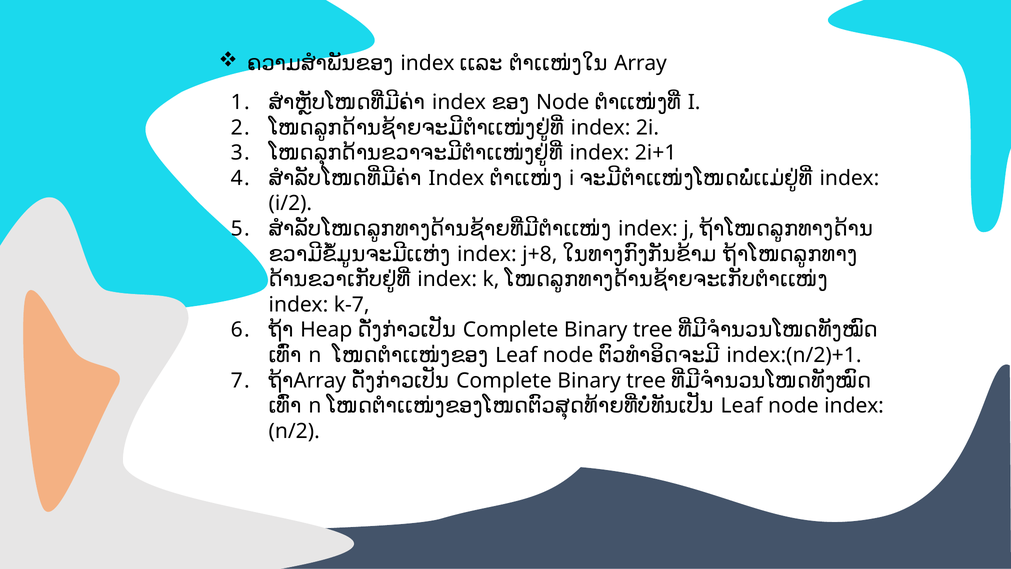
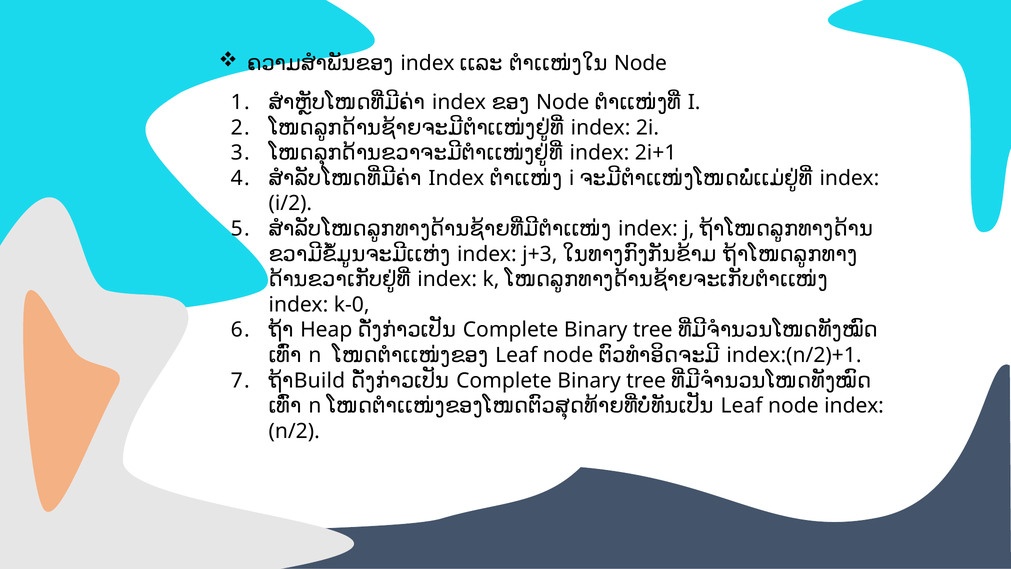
Array: Array -> Node (640, 63)
j+8: j+8 -> j+3 (540, 254)
k-7: k-7 -> k-0 (352, 305)
Array: Array -> Build (320, 380)
